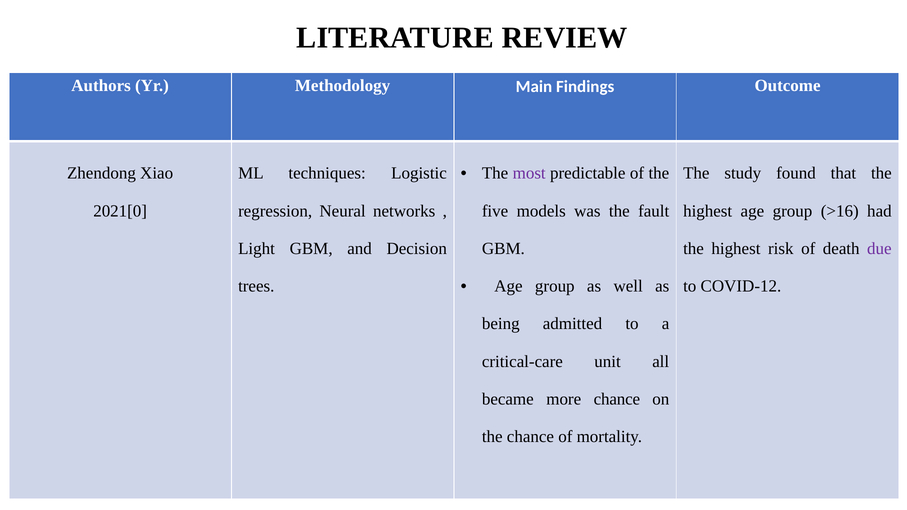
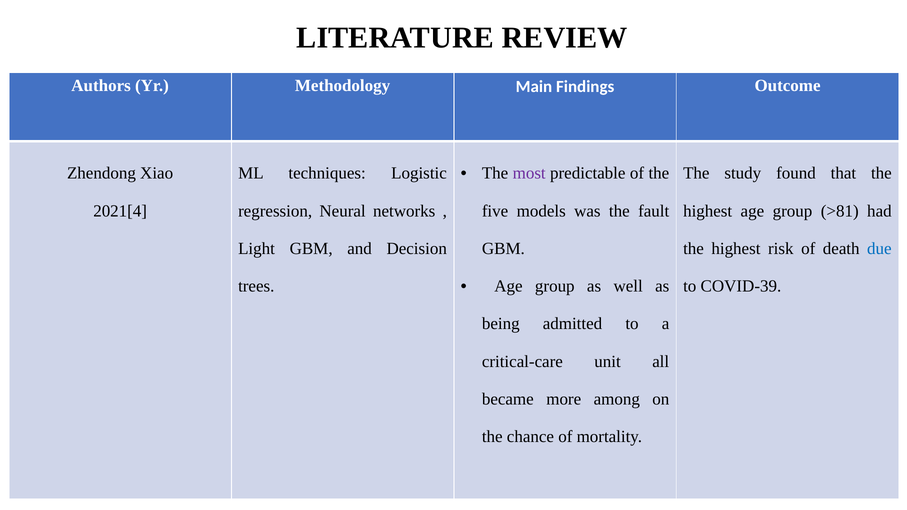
2021[0: 2021[0 -> 2021[4 (120, 211)
>16: >16 -> >81 (840, 211)
due colour: purple -> blue (879, 249)
COVID-12: COVID-12 -> COVID-39 (741, 286)
more chance: chance -> among (617, 399)
